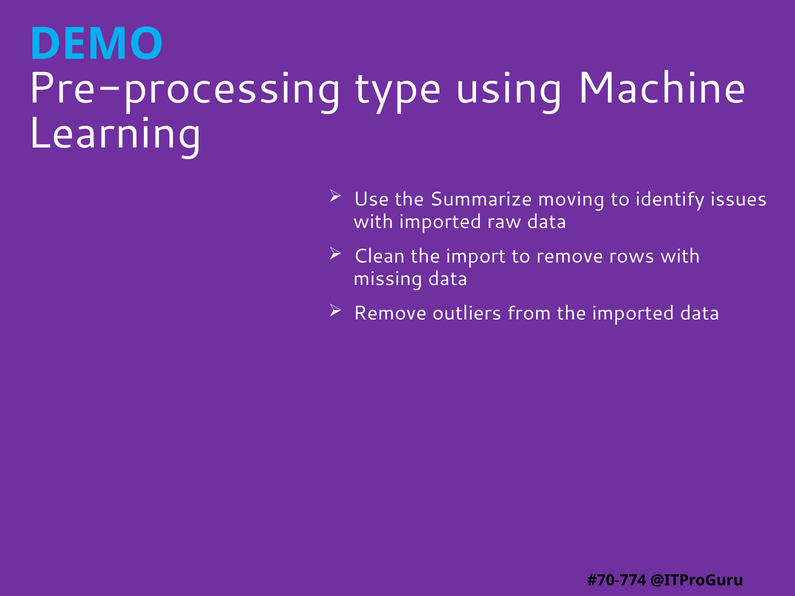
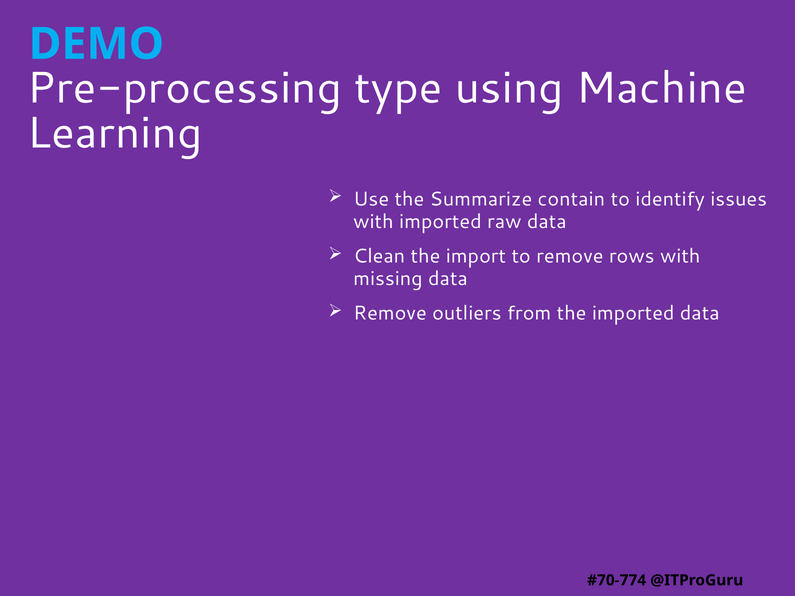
moving: moving -> contain (571, 199)
